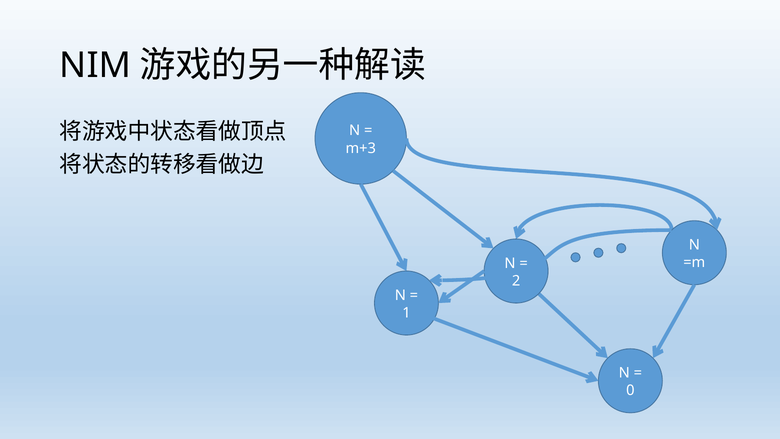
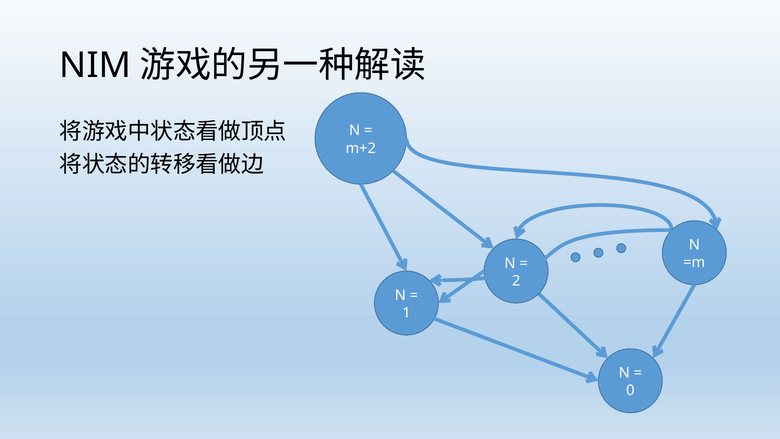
m+3: m+3 -> m+2 (361, 148)
